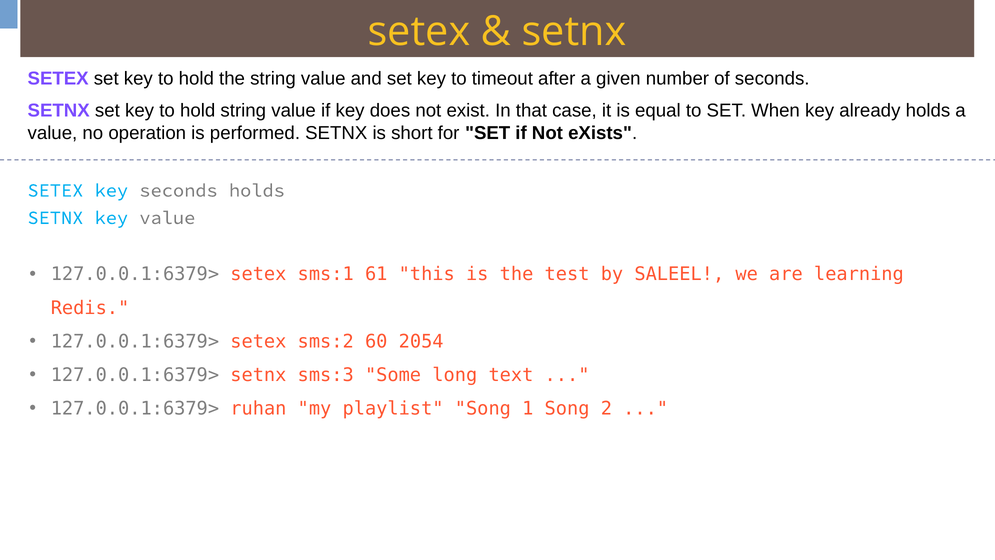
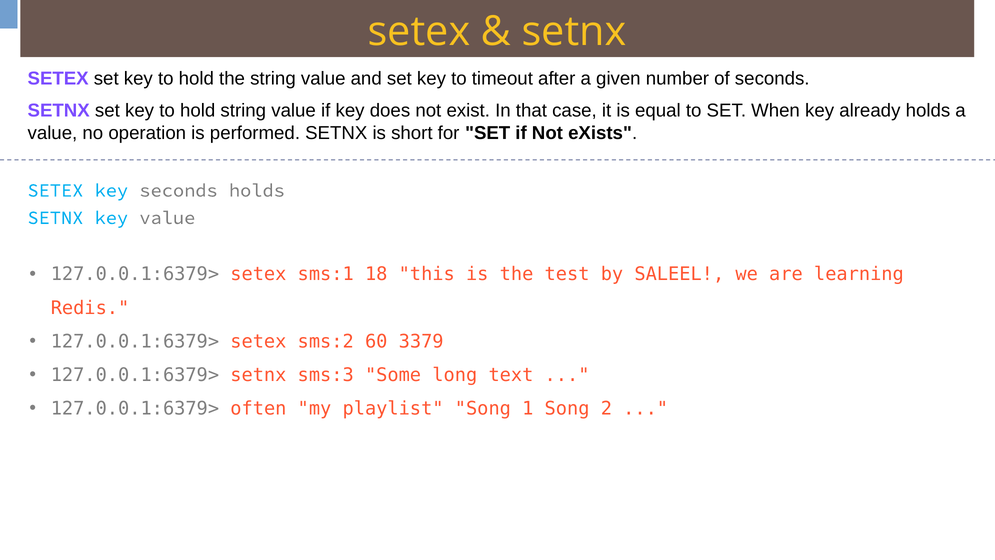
61: 61 -> 18 (376, 274)
2054: 2054 -> 3379 (421, 341)
ruhan: ruhan -> often (258, 409)
